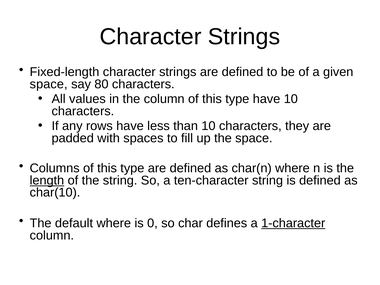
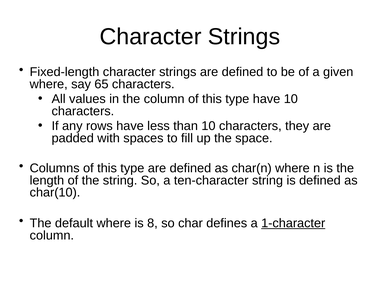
space: space -> where (49, 84)
80: 80 -> 65 (101, 84)
length underline: present -> none (47, 180)
0: 0 -> 8 (152, 223)
